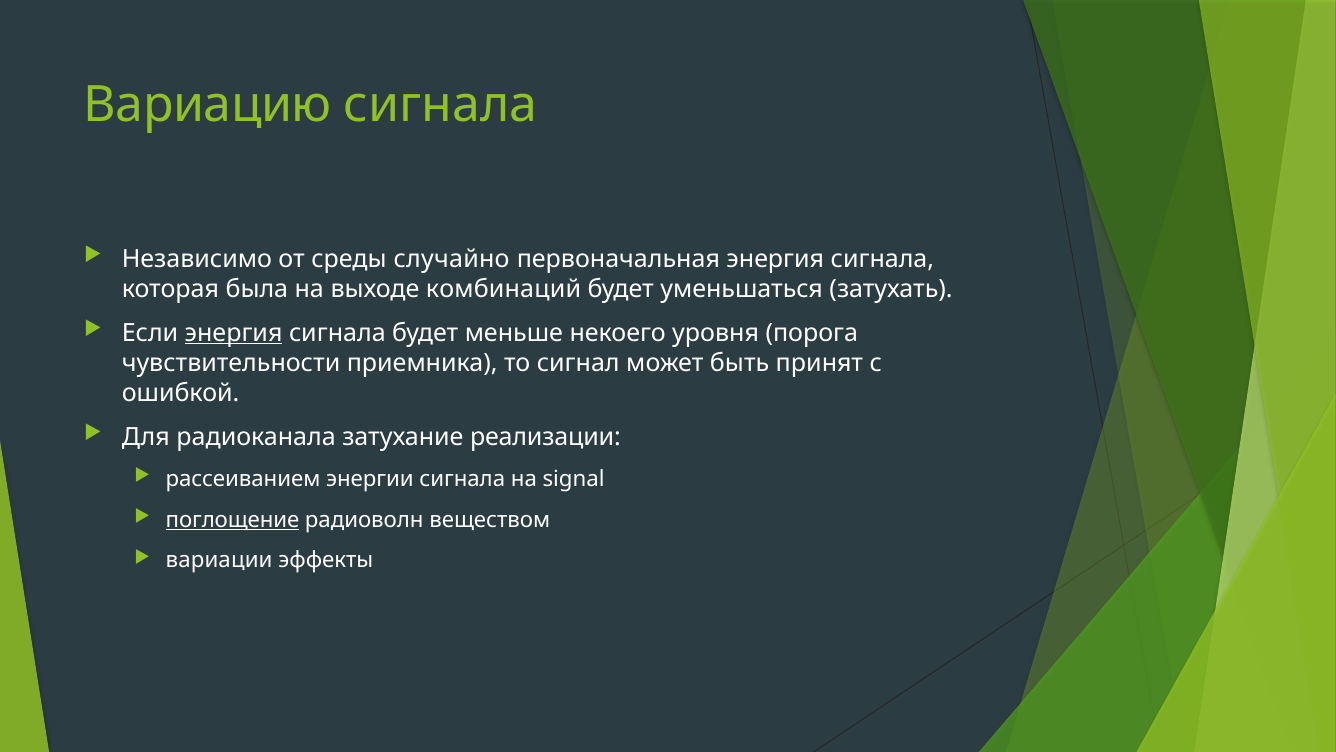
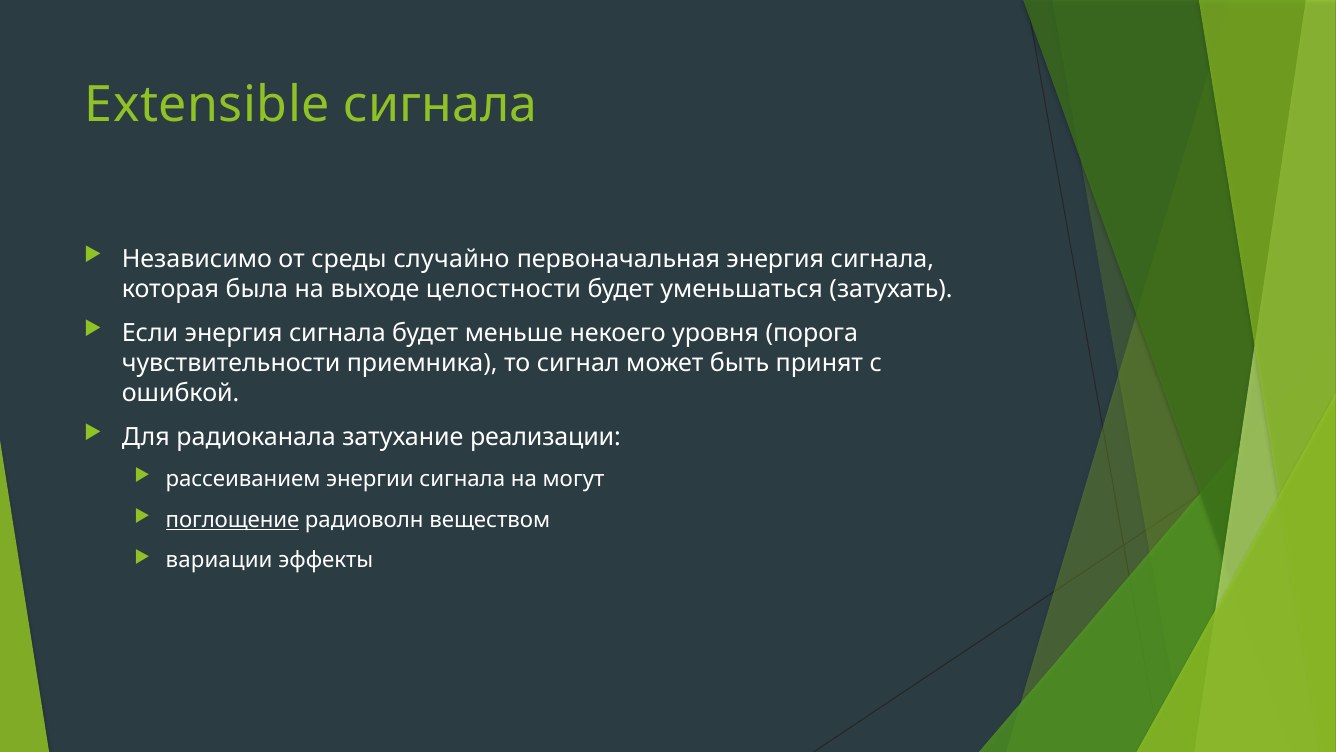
Вариацию: Вариацию -> Extensible (207, 105)
комбинаций: комбинаций -> целостности (503, 289)
энергия underline: present -> none (234, 333)
signal: signal -> могут (574, 479)
